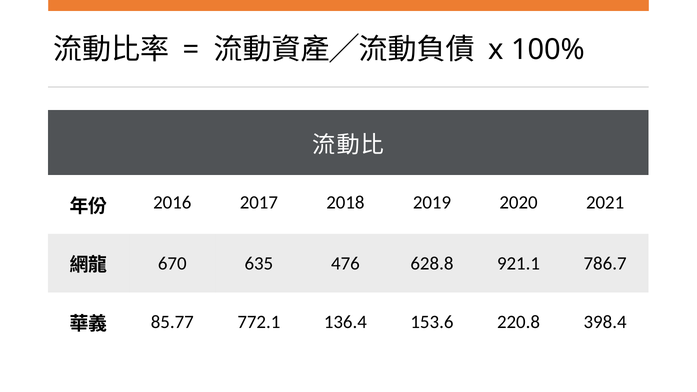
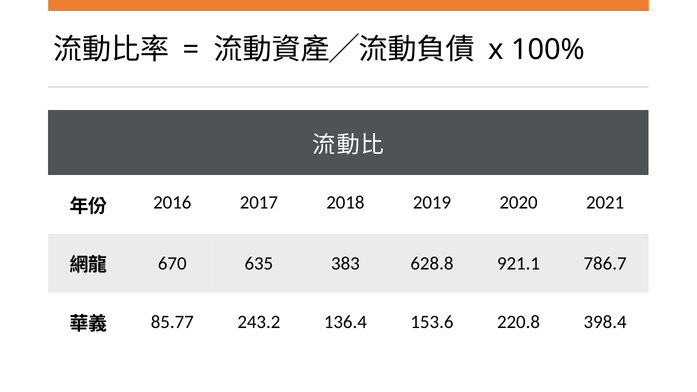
476: 476 -> 383 (345, 263)
772.1: 772.1 -> 243.2 (259, 322)
